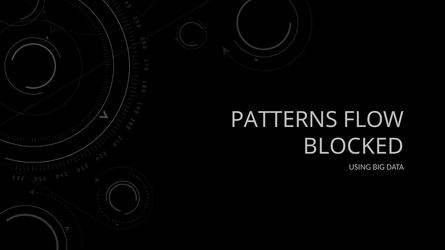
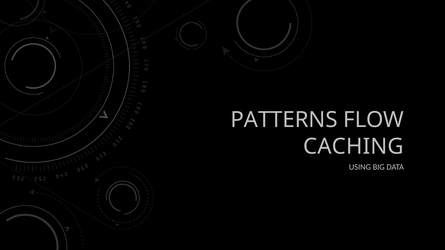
BLOCKED: BLOCKED -> CACHING (353, 147)
